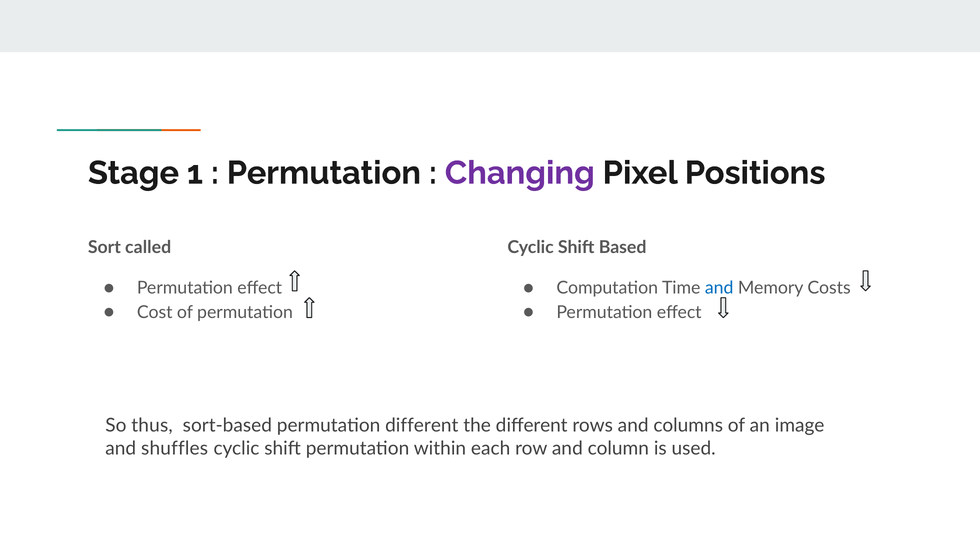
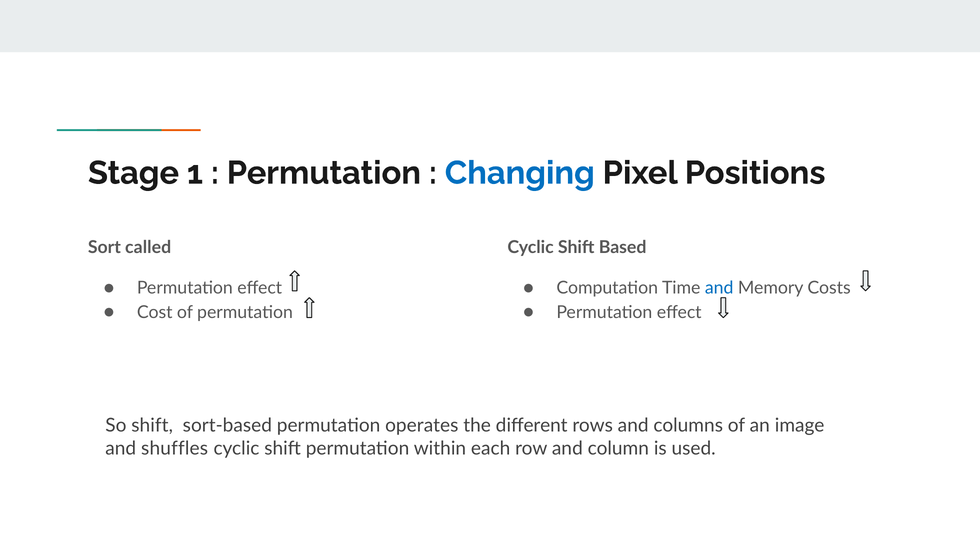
Changing colour: purple -> blue (520, 173)
So thus: thus -> shift (152, 426)
permutation different: different -> operates (422, 426)
